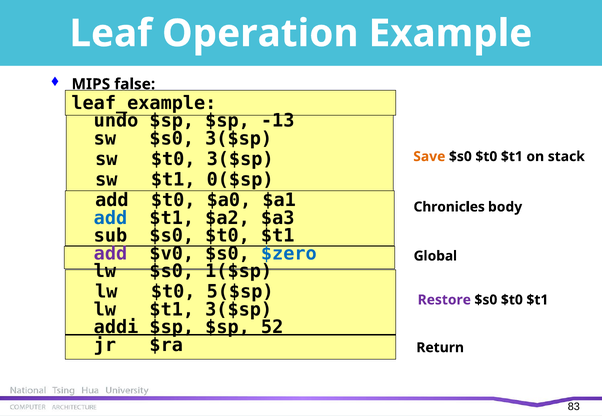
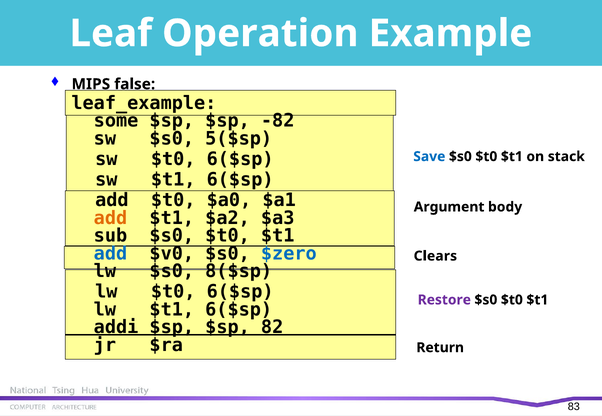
undo: undo -> some (116, 121)
-13: -13 -> -82 (278, 121)
$s0 3($sp: 3($sp -> 5($sp (239, 139)
sw $t0 3($sp: 3($sp -> 6($sp (240, 159)
Save colour: orange -> blue (429, 157)
sw $t1 0($sp: 0($sp -> 6($sp (240, 180)
Chronicles: Chronicles -> Argument (449, 207)
add colour: blue -> orange (110, 218)
add colour: purple -> blue (110, 254)
Global: Global -> Clears (435, 256)
1($sp: 1($sp -> 8($sp (239, 272)
lw $t0 5($sp: 5($sp -> 6($sp (240, 292)
lw $t1 3($sp: 3($sp -> 6($sp (239, 310)
52: 52 -> 82 (272, 328)
